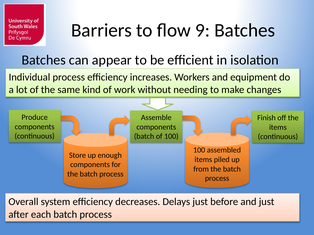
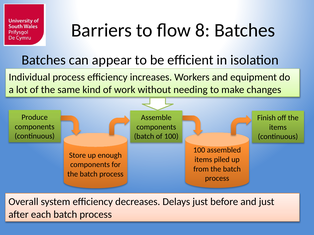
9: 9 -> 8 (203, 30)
